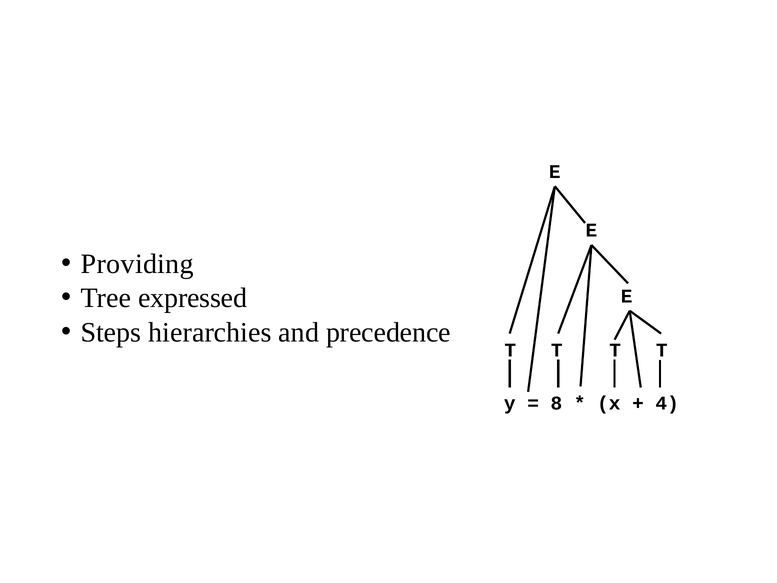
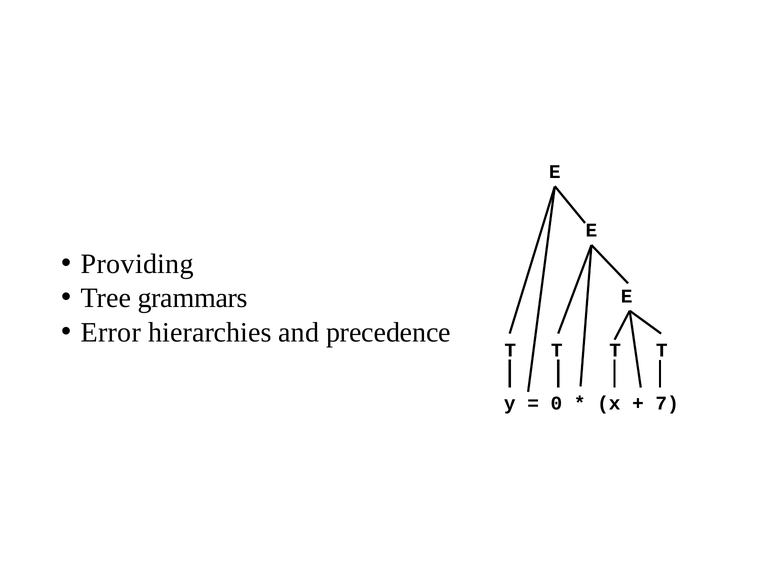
expressed: expressed -> grammars (193, 298)
Steps: Steps -> Error (111, 332)
8: 8 -> 0 (556, 403)
4: 4 -> 7 (667, 403)
